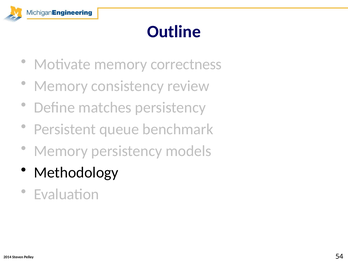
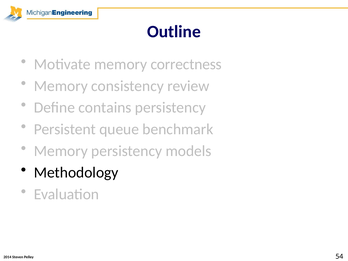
matches: matches -> contains (105, 108)
